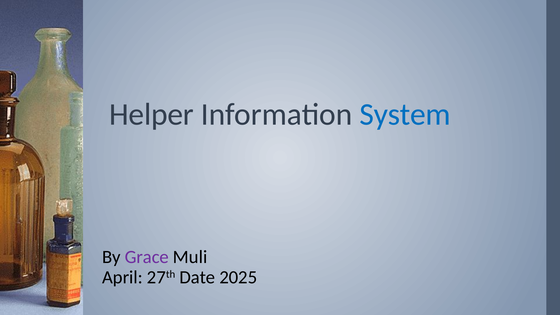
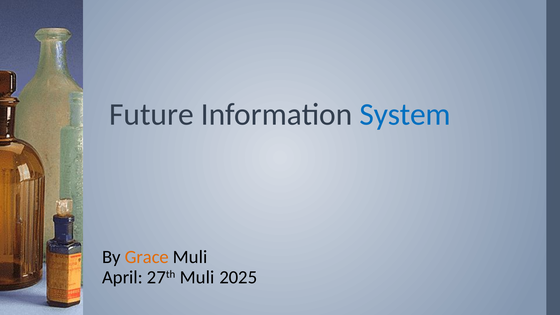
Helper: Helper -> Future (151, 114)
Grace colour: purple -> orange (147, 257)
27th Date: Date -> Muli (197, 277)
